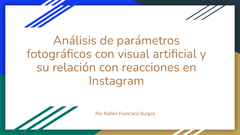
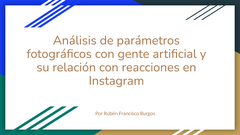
visual: visual -> gente (133, 54)
